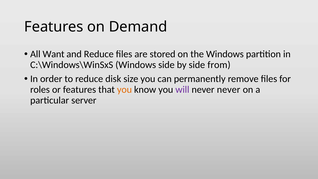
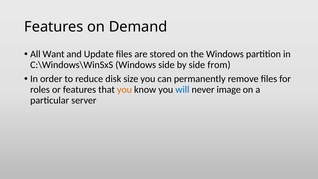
and Reduce: Reduce -> Update (99, 54)
will colour: purple -> blue (182, 90)
never never: never -> image (229, 90)
